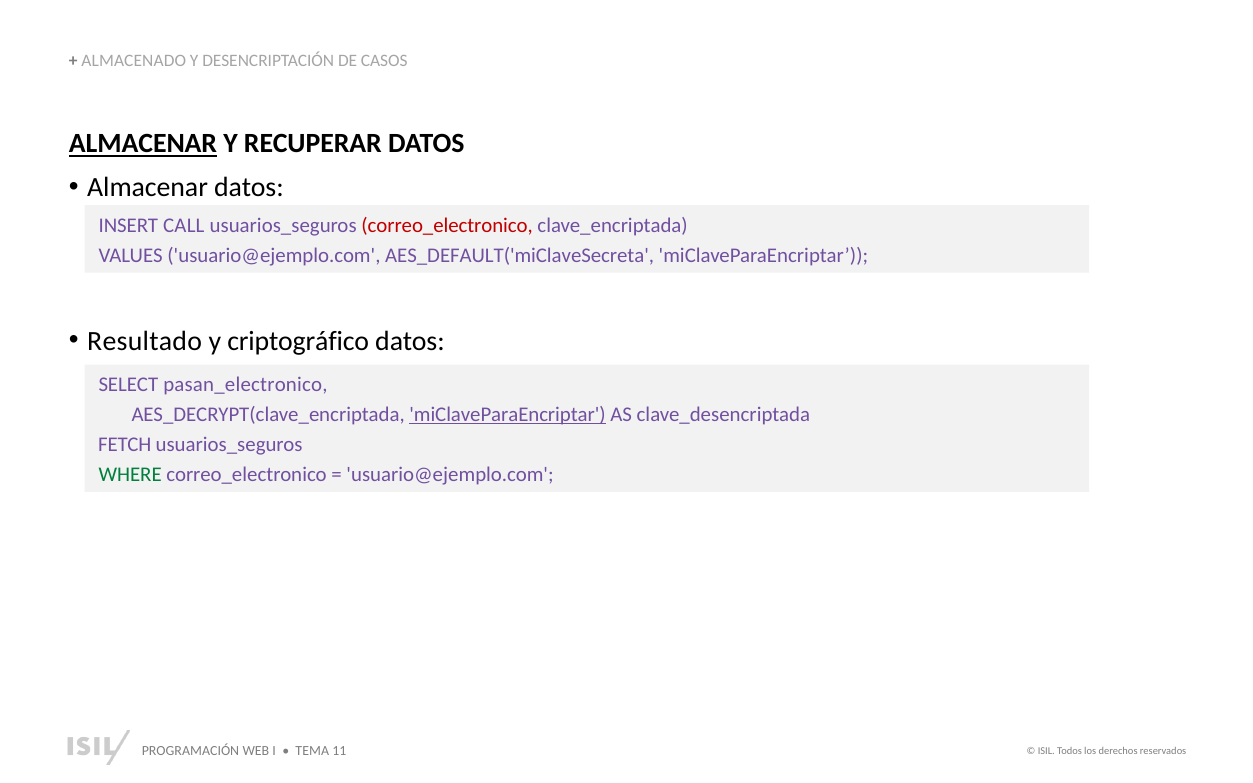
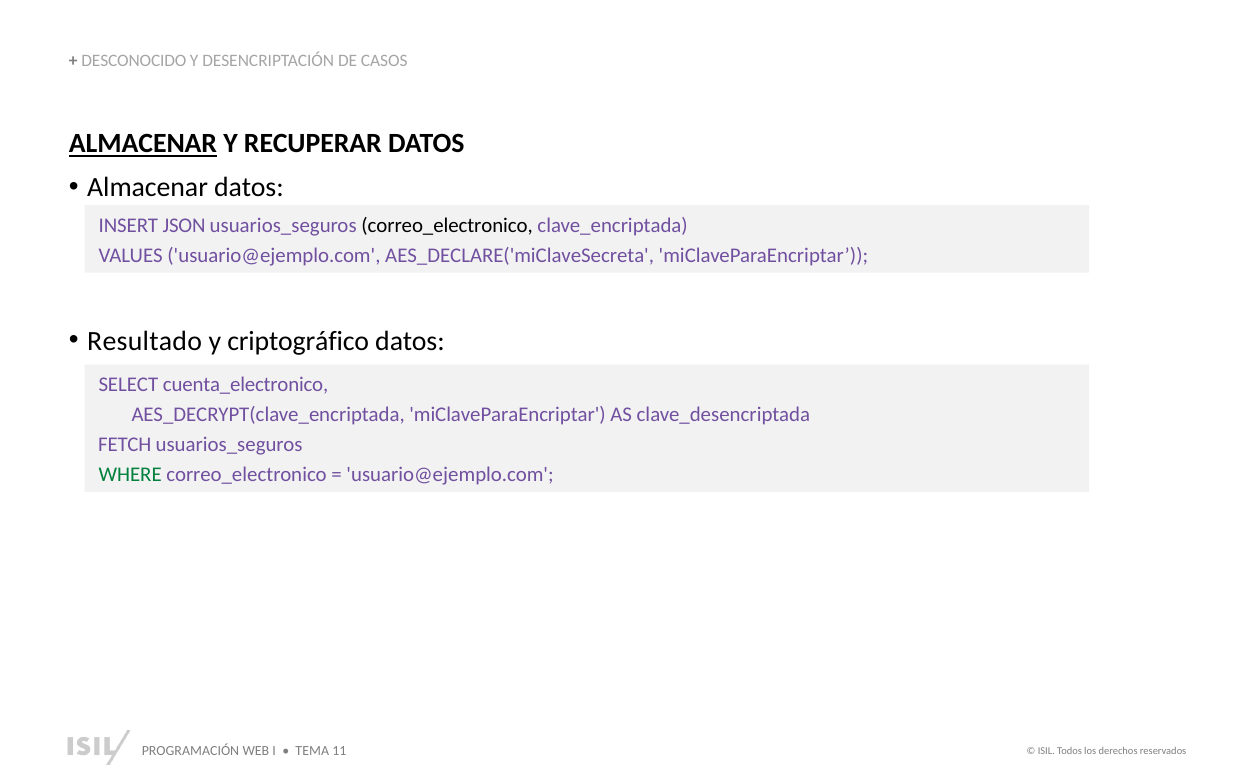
ALMACENADO: ALMACENADO -> DESCONOCIDO (134, 61)
CALL: CALL -> JSON (184, 226)
correo_electronico colour: red -> black (447, 226)
AES_DEFAULT('miClaveSecreta: AES_DEFAULT('miClaveSecreta -> AES_DECLARE('miClaveSecreta (520, 255)
pasan_electronico: pasan_electronico -> cuenta_electronico (246, 385)
miClaveParaEncriptar underline: present -> none (508, 415)
